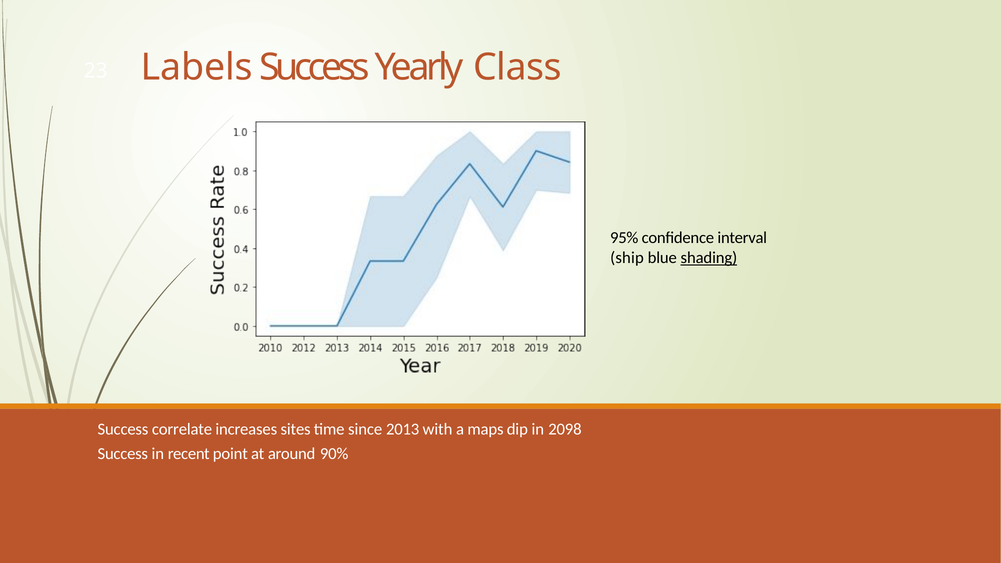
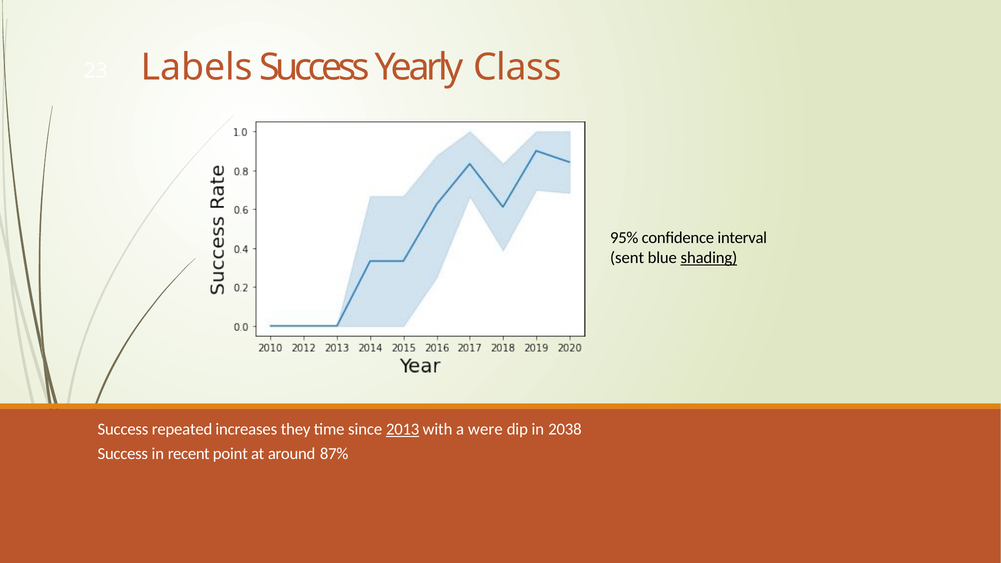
ship: ship -> sent (627, 258)
correlate: correlate -> repeated (182, 430)
sites: sites -> they (296, 430)
2013 underline: none -> present (403, 430)
maps: maps -> were (485, 430)
2098: 2098 -> 2038 (565, 430)
90%: 90% -> 87% (334, 454)
